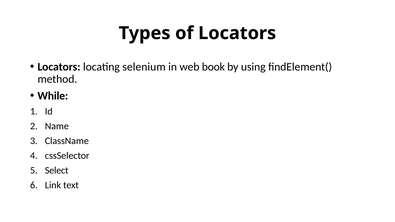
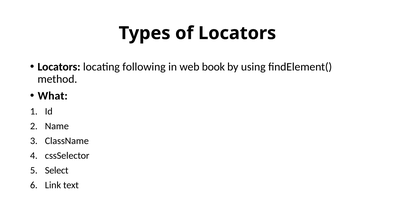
selenium: selenium -> following (144, 67)
While: While -> What (53, 96)
